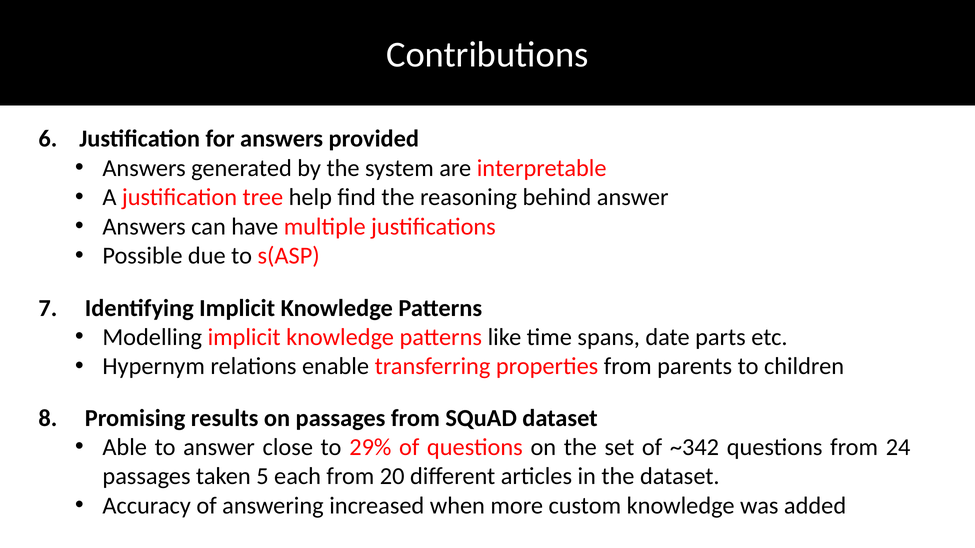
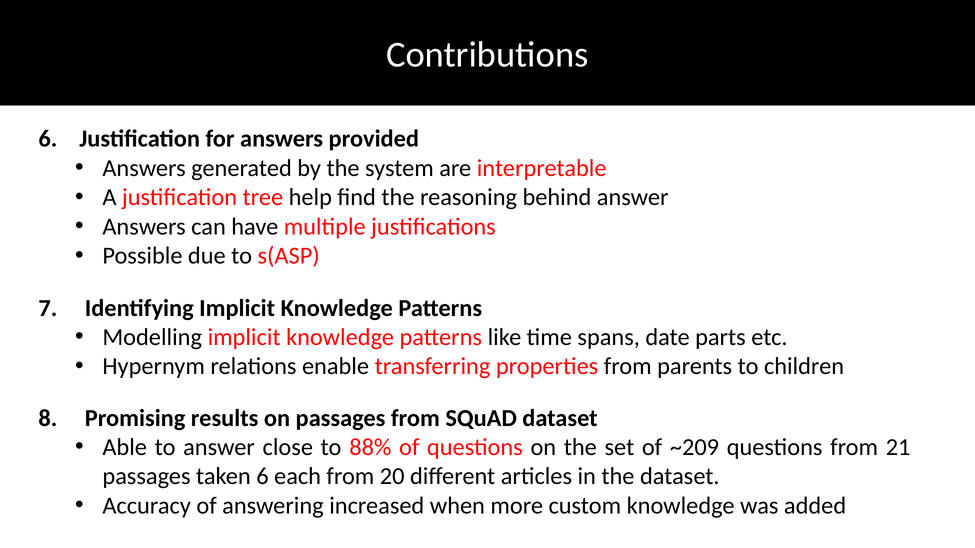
29%: 29% -> 88% (370, 448)
~342: ~342 -> ~209 (694, 448)
24: 24 -> 21 (898, 448)
taken 5: 5 -> 6 (262, 477)
